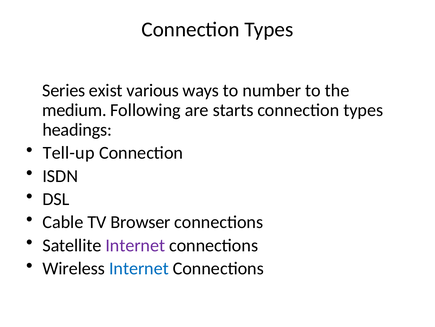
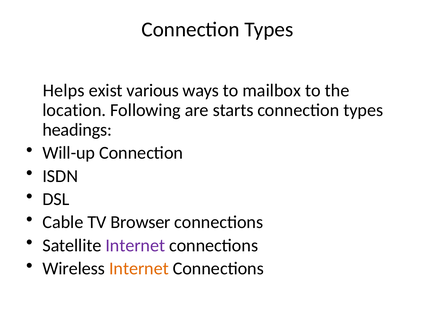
Series: Series -> Helps (64, 90)
number: number -> mailbox (272, 90)
medium: medium -> location (74, 110)
Tell-up: Tell-up -> Will-up (69, 153)
Internet colour: blue -> orange (139, 268)
